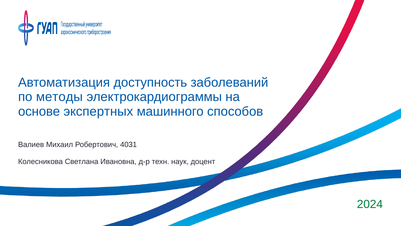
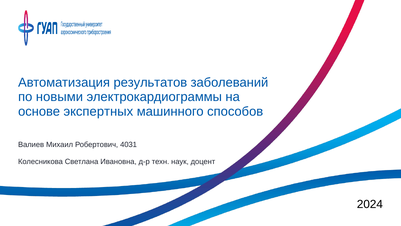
доступность: доступность -> результатов (150, 82)
методы: методы -> новыми (59, 97)
2024 colour: green -> black (370, 204)
